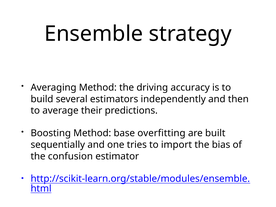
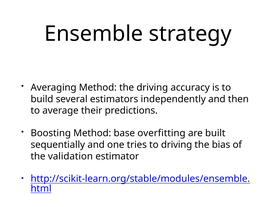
to import: import -> driving (177, 145)
confusion: confusion -> validation (70, 156)
